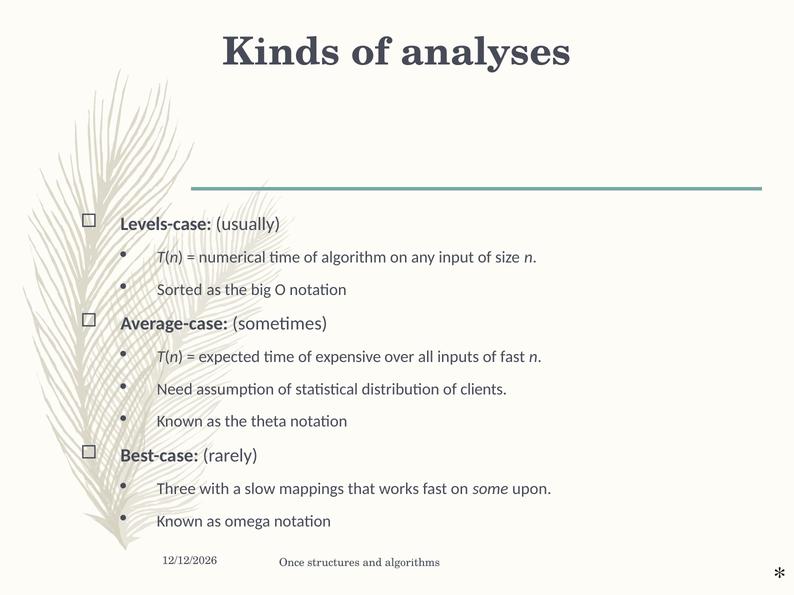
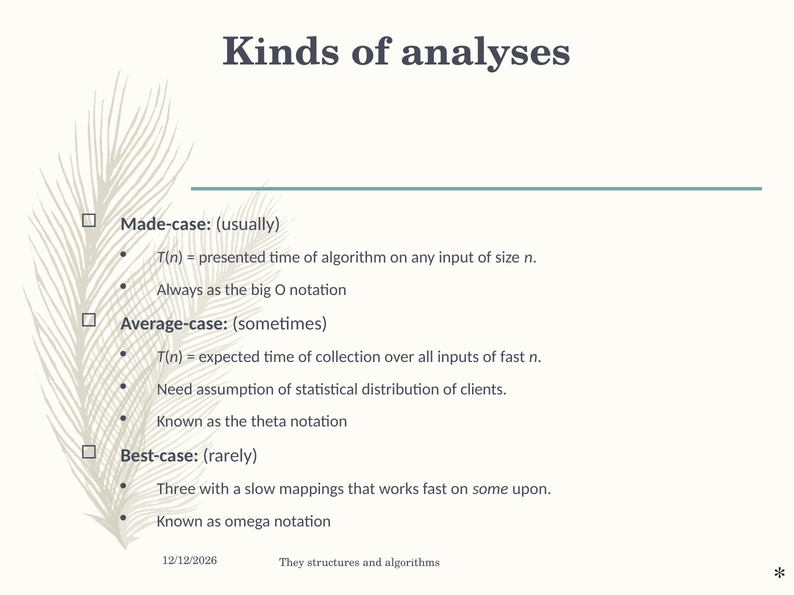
Levels-case: Levels-case -> Made-case (166, 224)
numerical: numerical -> presented (232, 258)
Sorted: Sorted -> Always (180, 290)
expensive: expensive -> collection (348, 357)
Once: Once -> They (292, 563)
